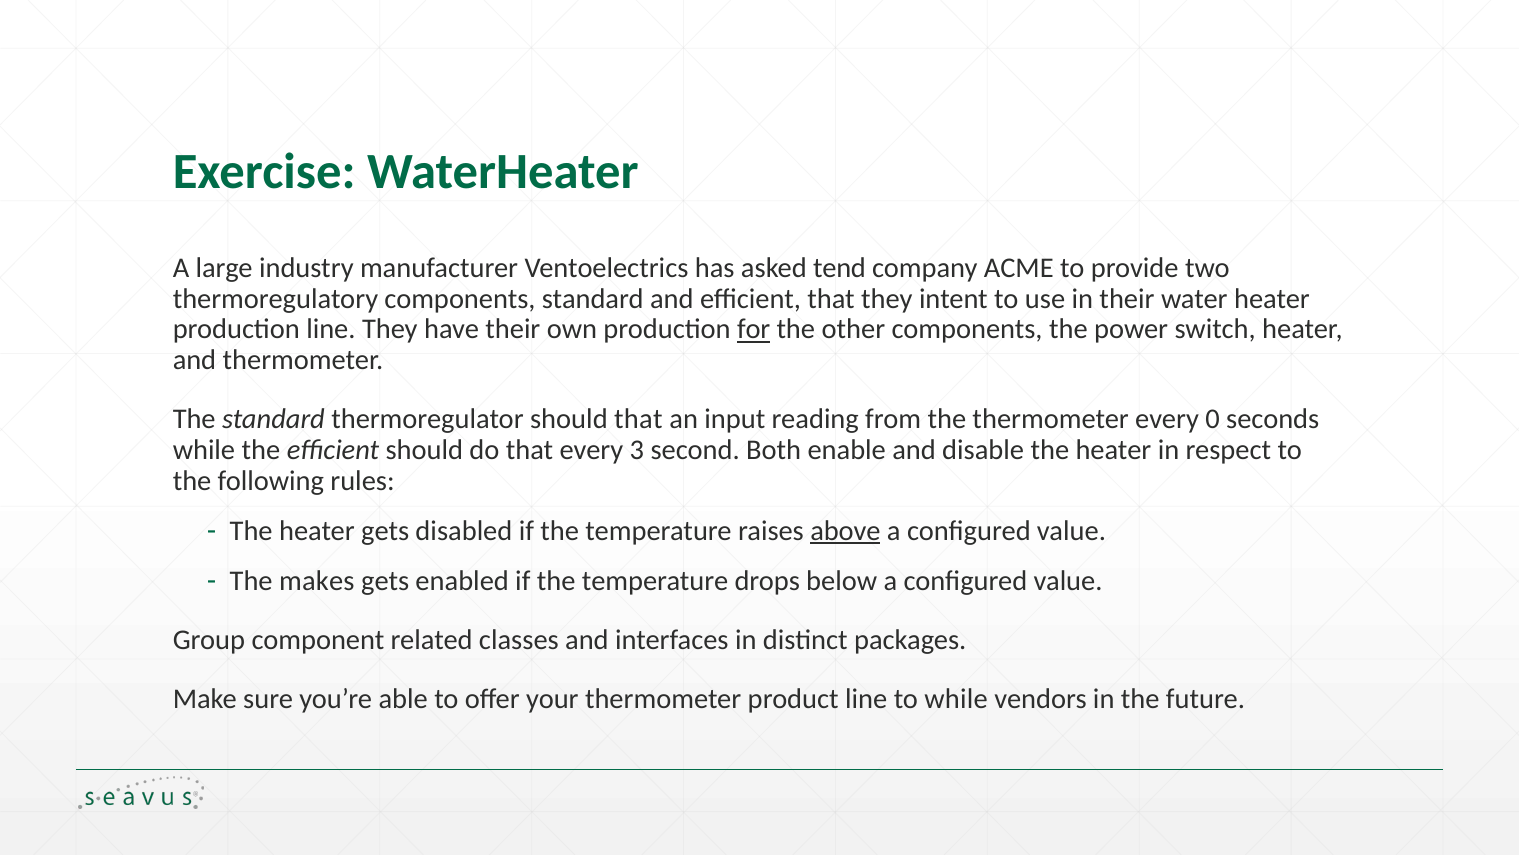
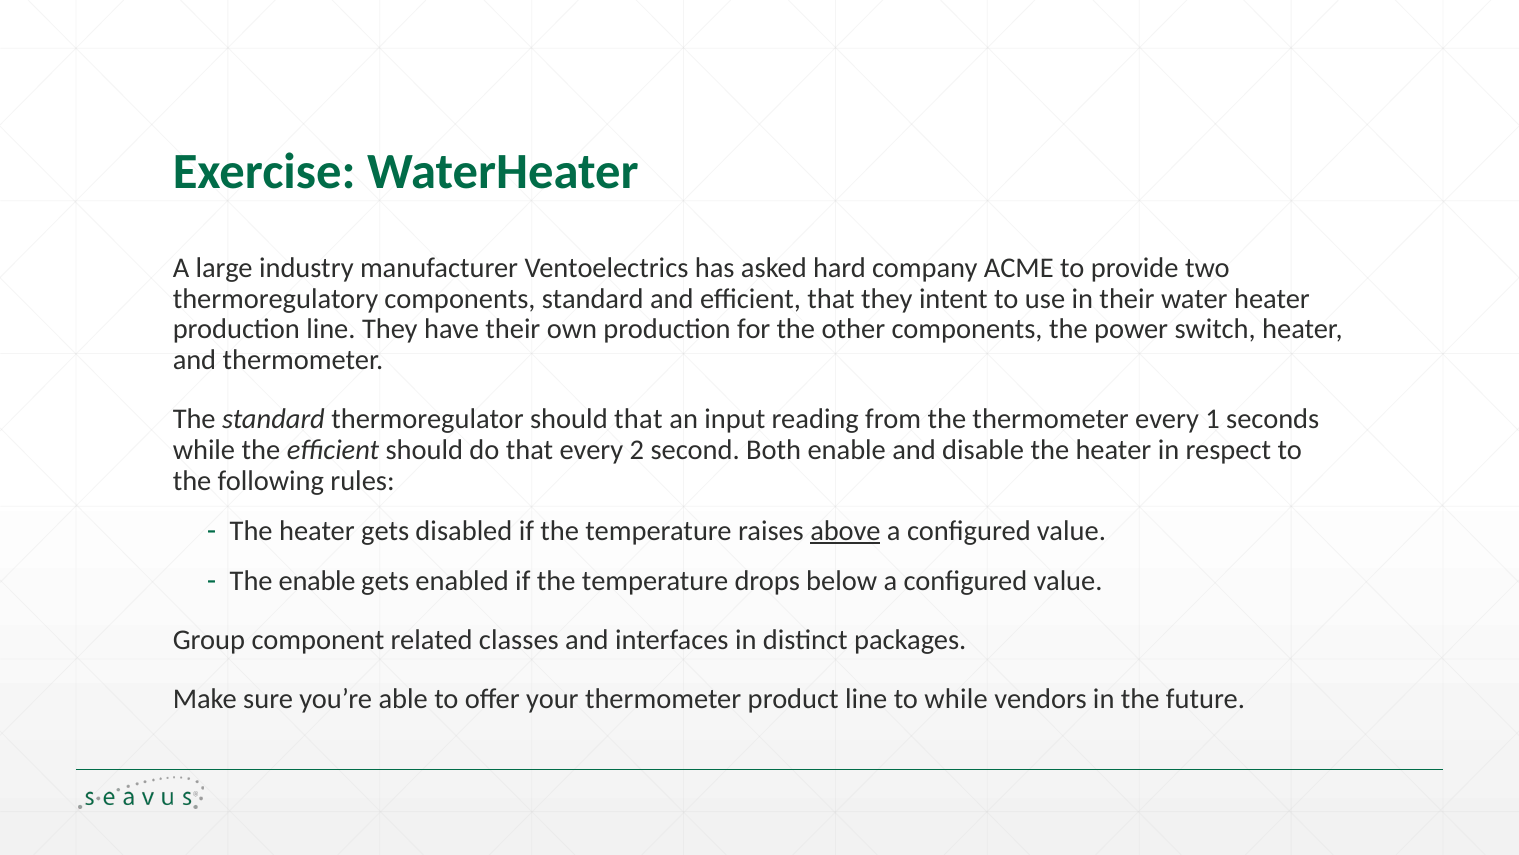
tend: tend -> hard (840, 268)
for underline: present -> none (754, 329)
0: 0 -> 1 (1213, 419)
3: 3 -> 2 (637, 450)
The makes: makes -> enable (317, 580)
